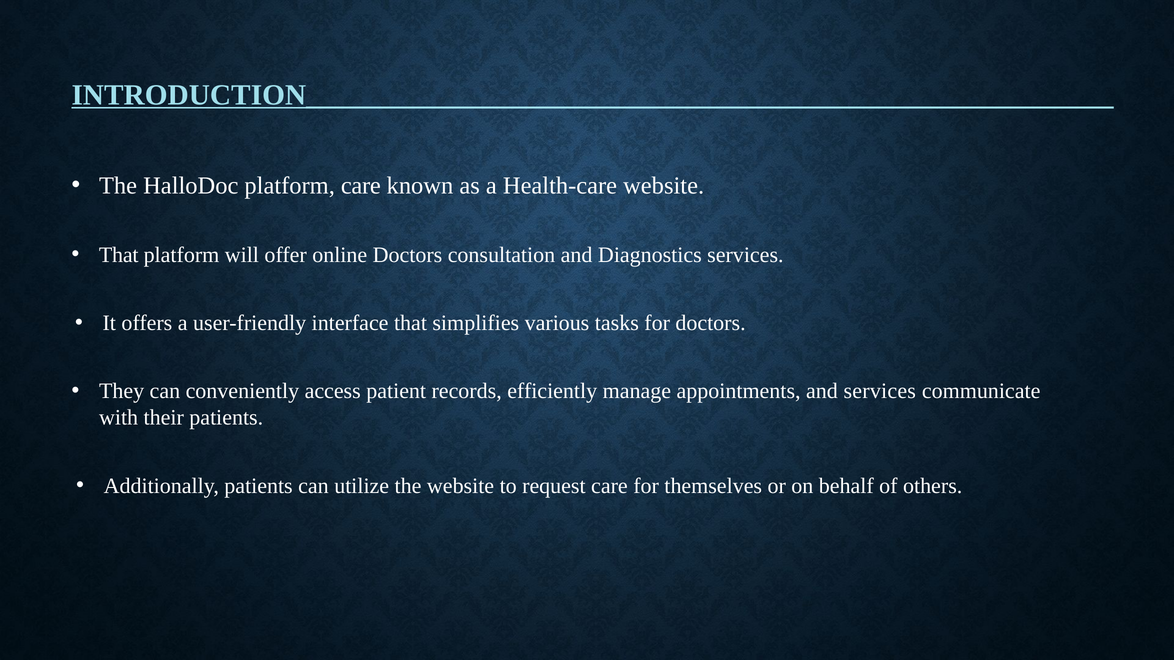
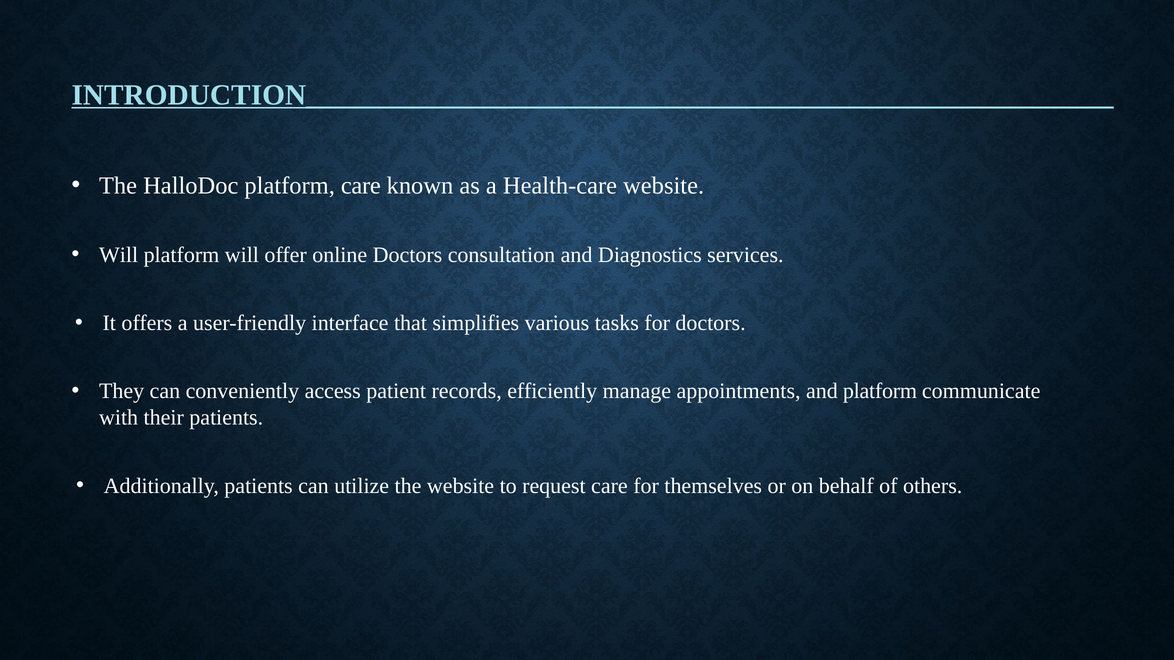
That: That -> Will (119, 255)
and services: services -> platform (880, 391)
